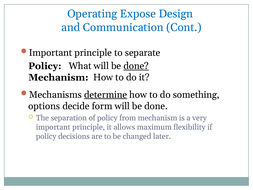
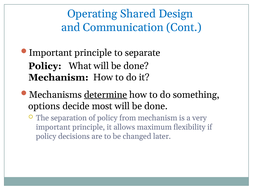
Expose: Expose -> Shared (138, 14)
done underline: present -> none (136, 66)
form: form -> most (102, 106)
